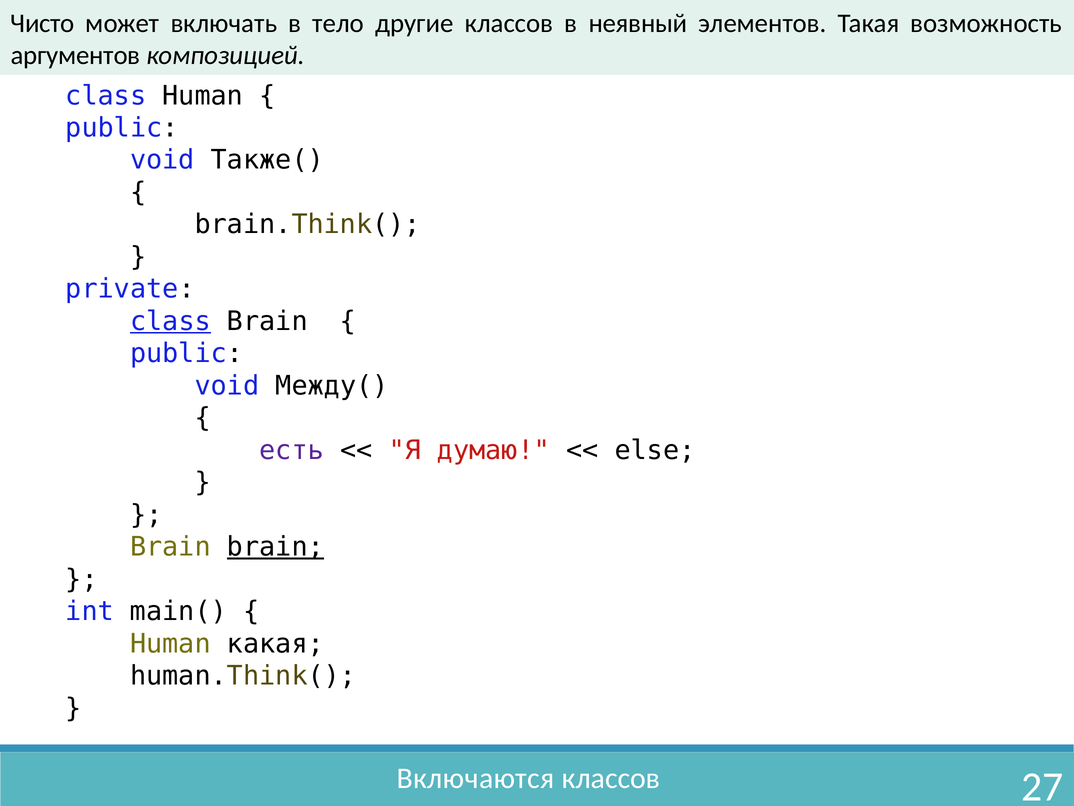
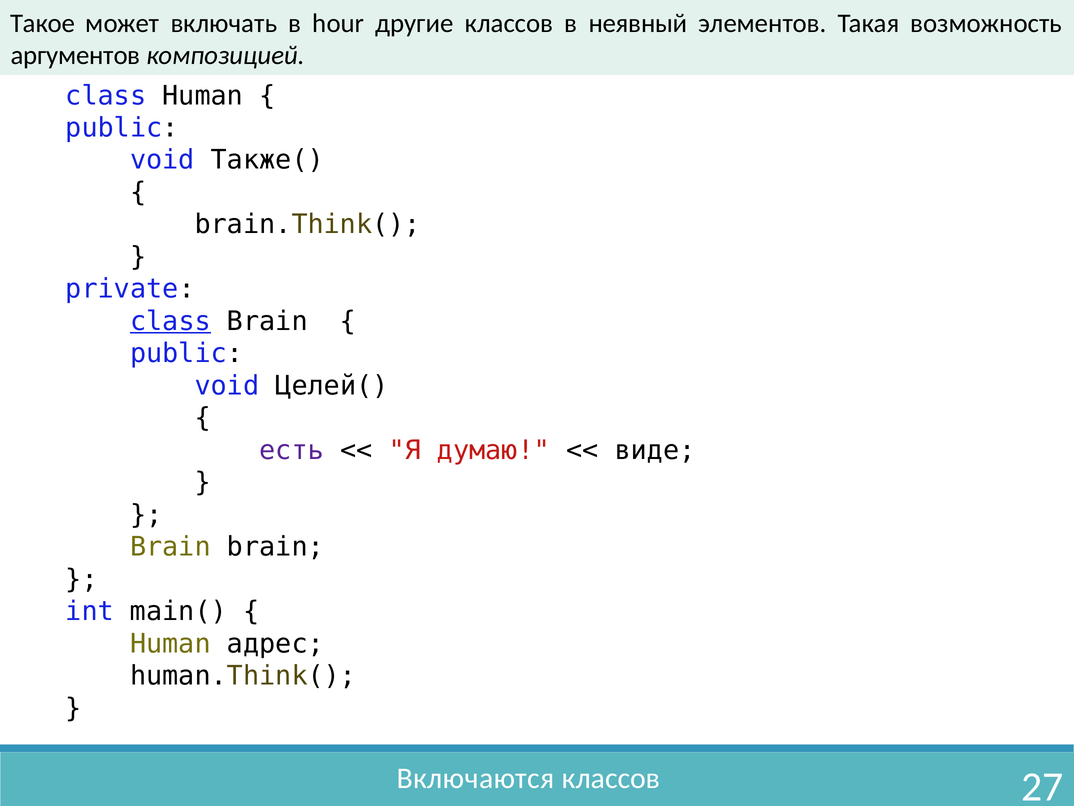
Чисто: Чисто -> Такое (43, 23)
тело: тело -> hour (338, 23)
Между(: Между( -> Целей( (332, 386)
else: else -> виде (655, 450)
brain underline: present -> none (275, 547)
какая: какая -> адрес (275, 643)
